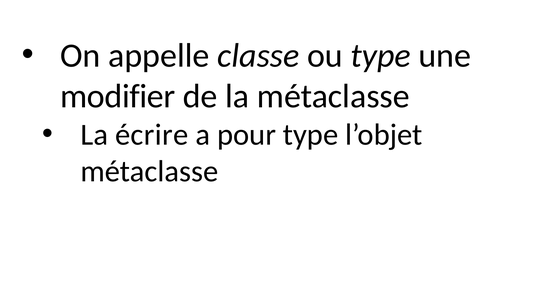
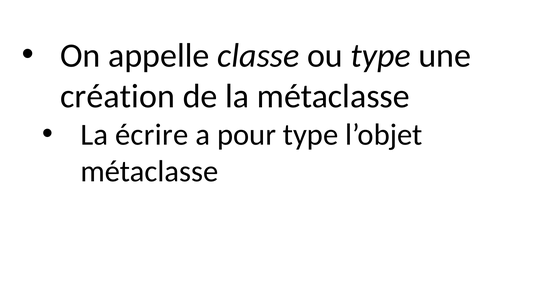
modifier: modifier -> création (118, 96)
